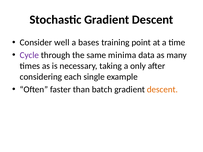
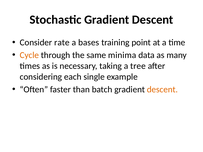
well: well -> rate (62, 43)
Cycle colour: purple -> orange (29, 55)
only: only -> tree (138, 66)
